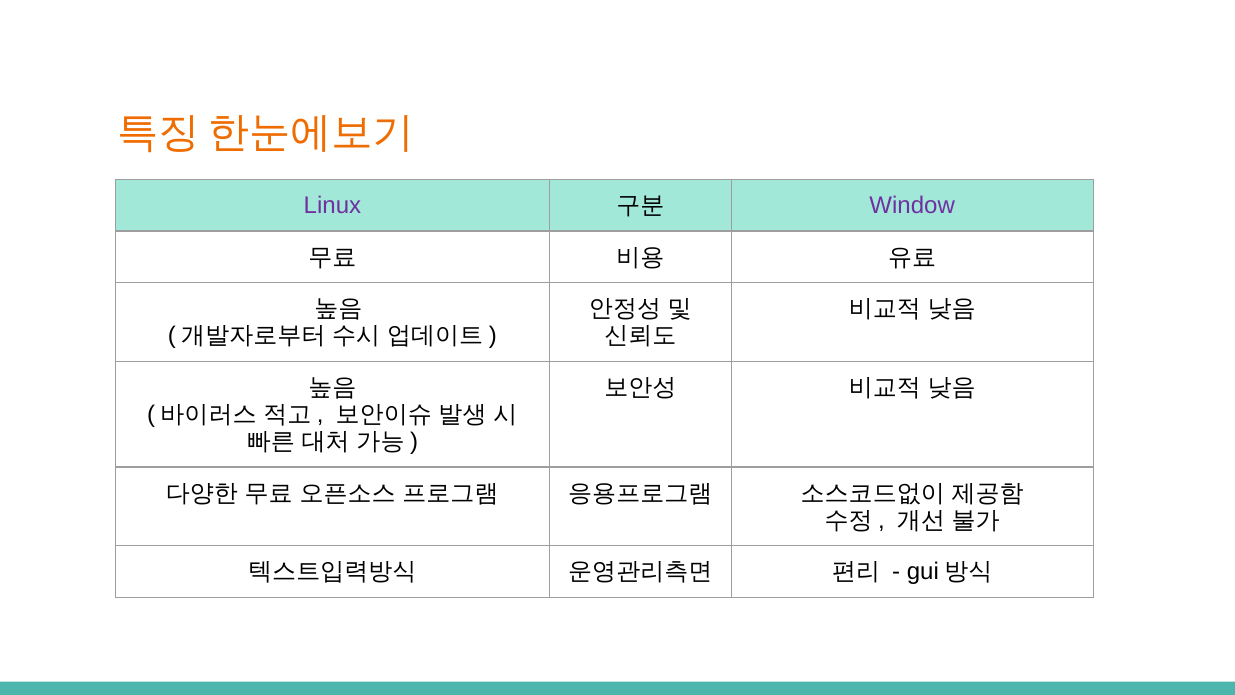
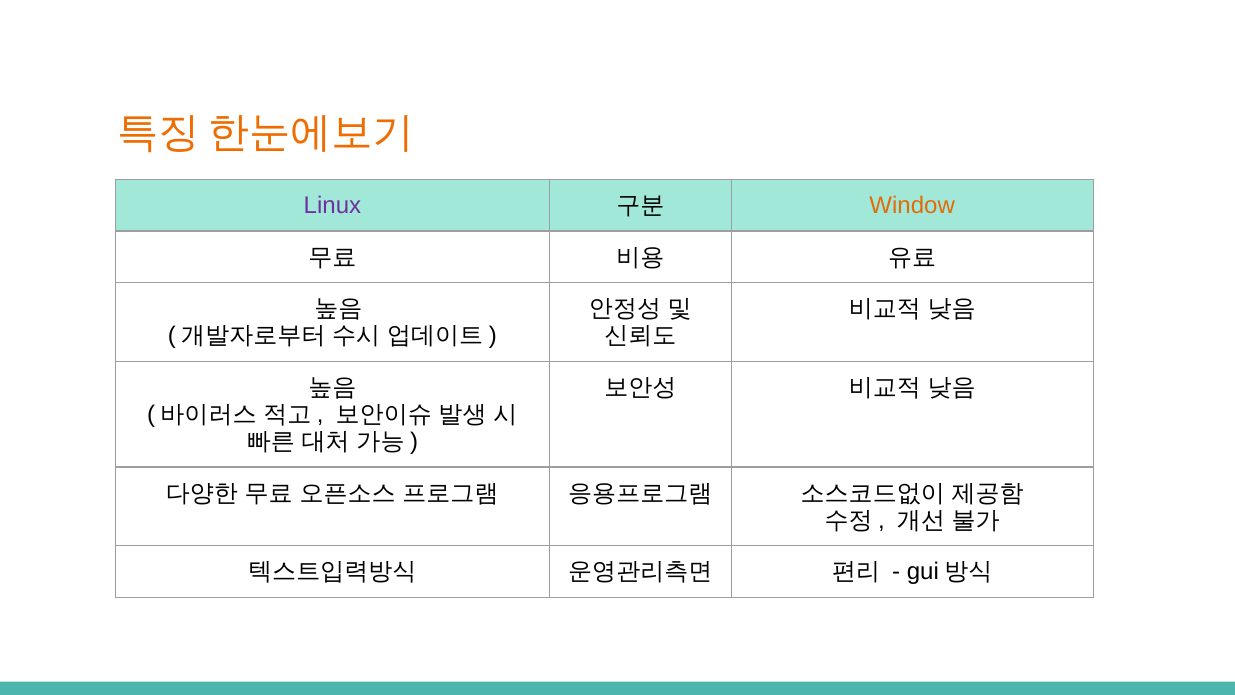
Window colour: purple -> orange (912, 206)
